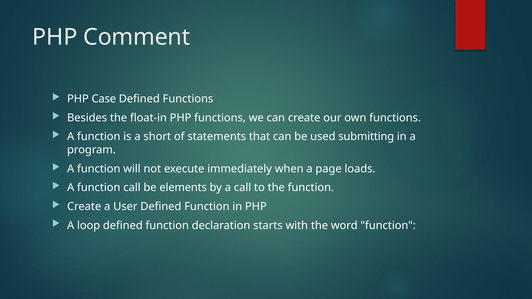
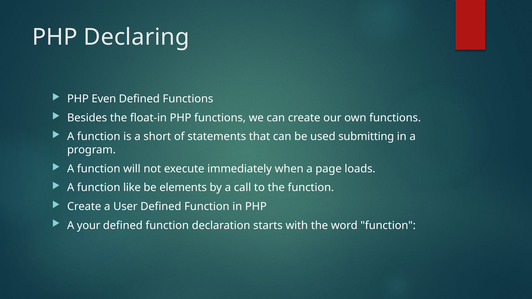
Comment: Comment -> Declaring (137, 37)
Case: Case -> Even (104, 99)
function call: call -> like (132, 188)
loop: loop -> your (89, 226)
